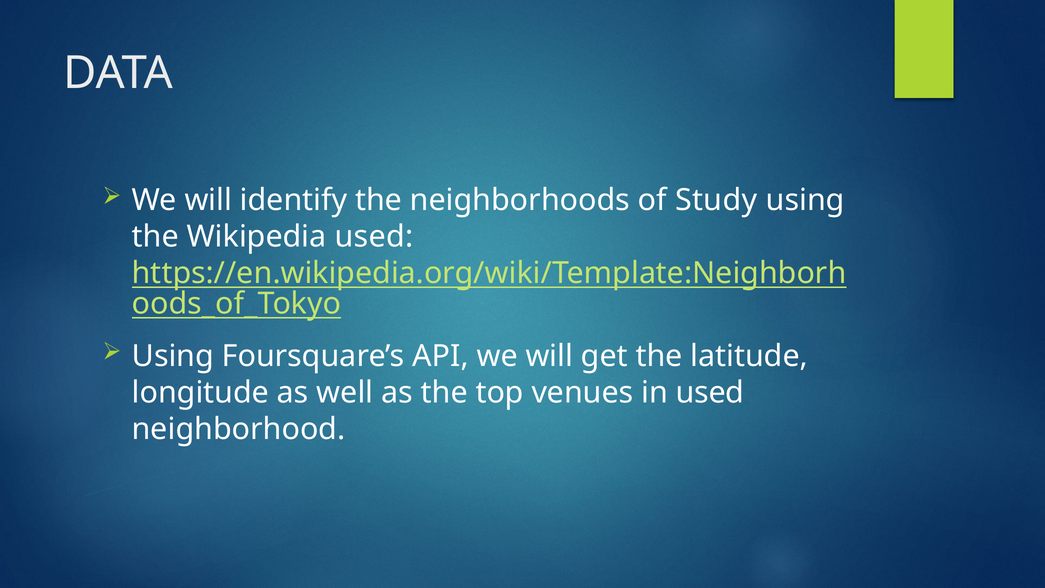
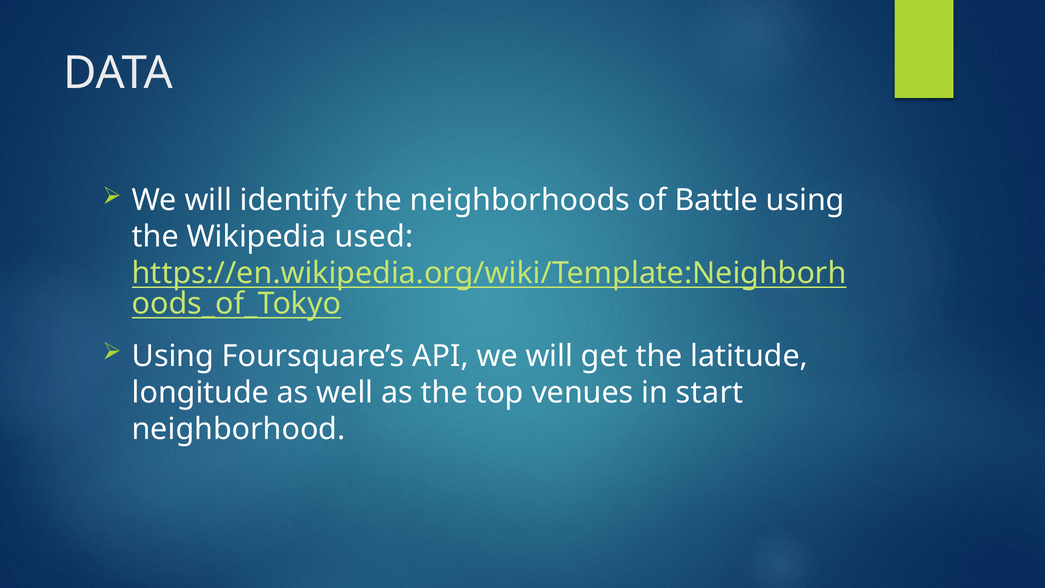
Study: Study -> Battle (716, 200)
in used: used -> start (710, 392)
